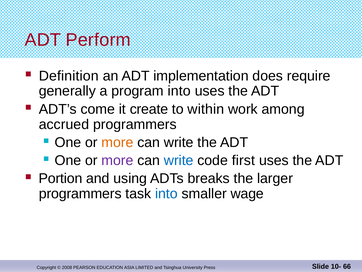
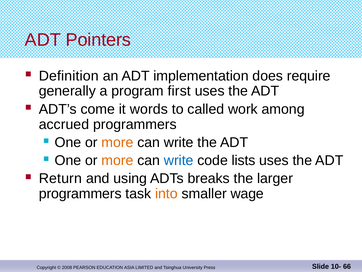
Perform: Perform -> Pointers (98, 40)
program into: into -> first (179, 91)
create: create -> words (149, 109)
within: within -> called (206, 109)
more colour: purple -> orange (117, 160)
first: first -> lists (244, 160)
Portion: Portion -> Return (60, 178)
into colour: blue -> orange (166, 193)
